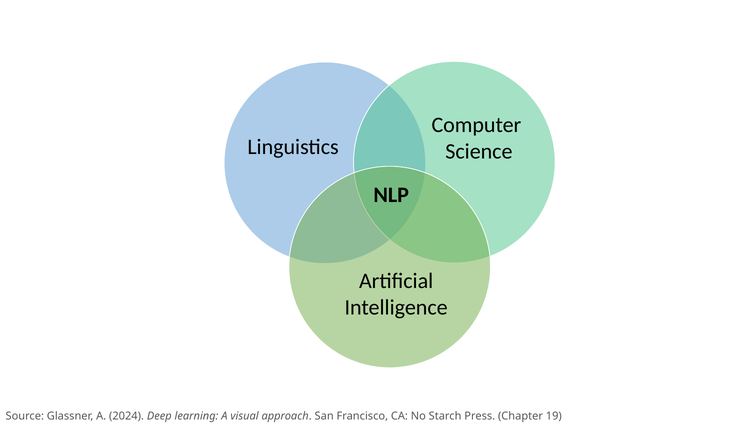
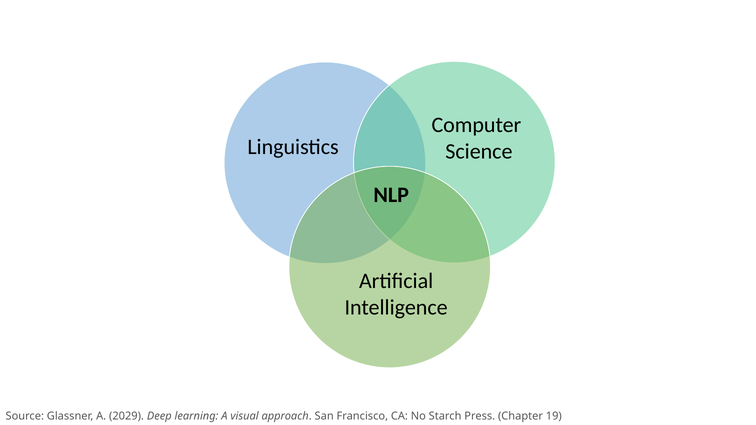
2024: 2024 -> 2029 (126, 416)
